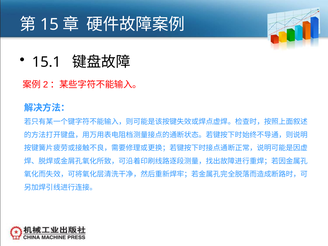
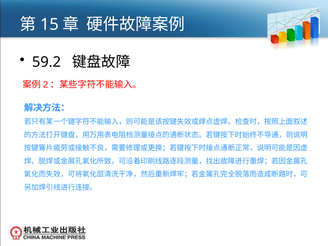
15.1: 15.1 -> 59.2 (46, 62)
